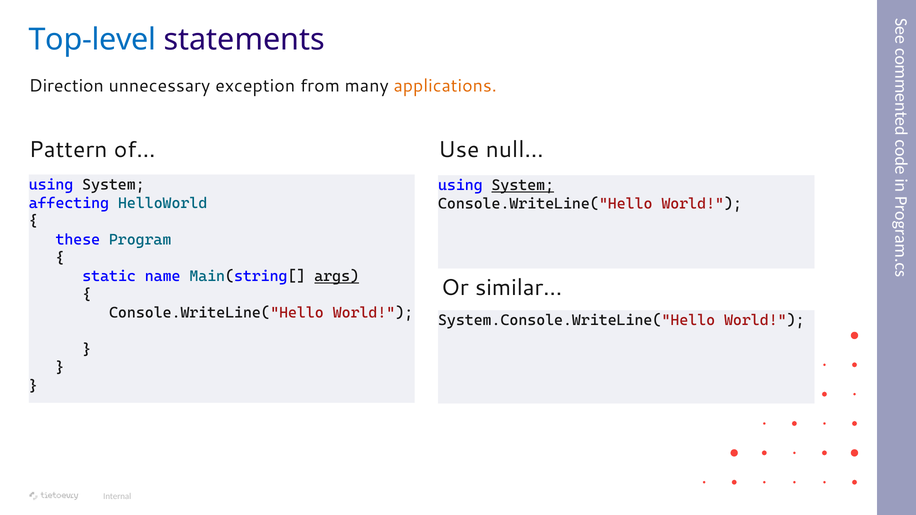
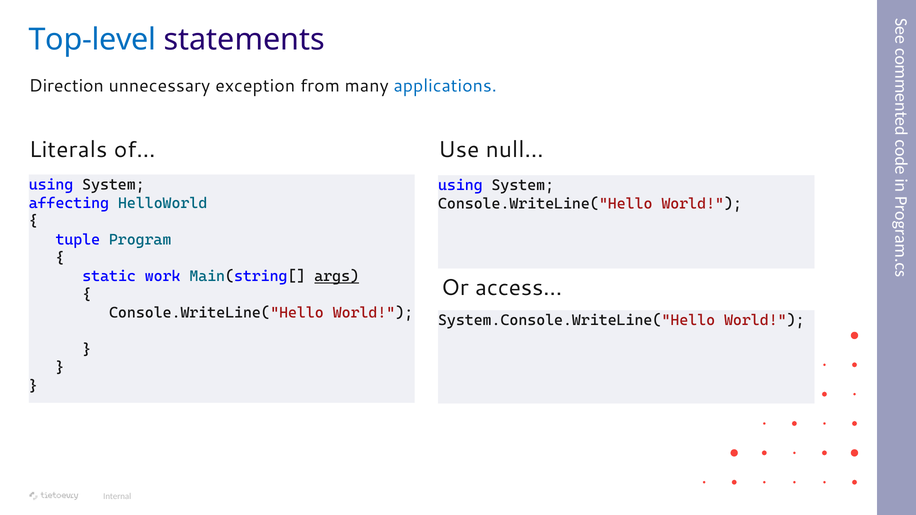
applications colour: orange -> blue (445, 86)
Pattern: Pattern -> Literals (68, 150)
System underline: present -> none (523, 185)
these: these -> tuple (78, 240)
name: name -> work (163, 276)
similar…: similar… -> access… (519, 288)
